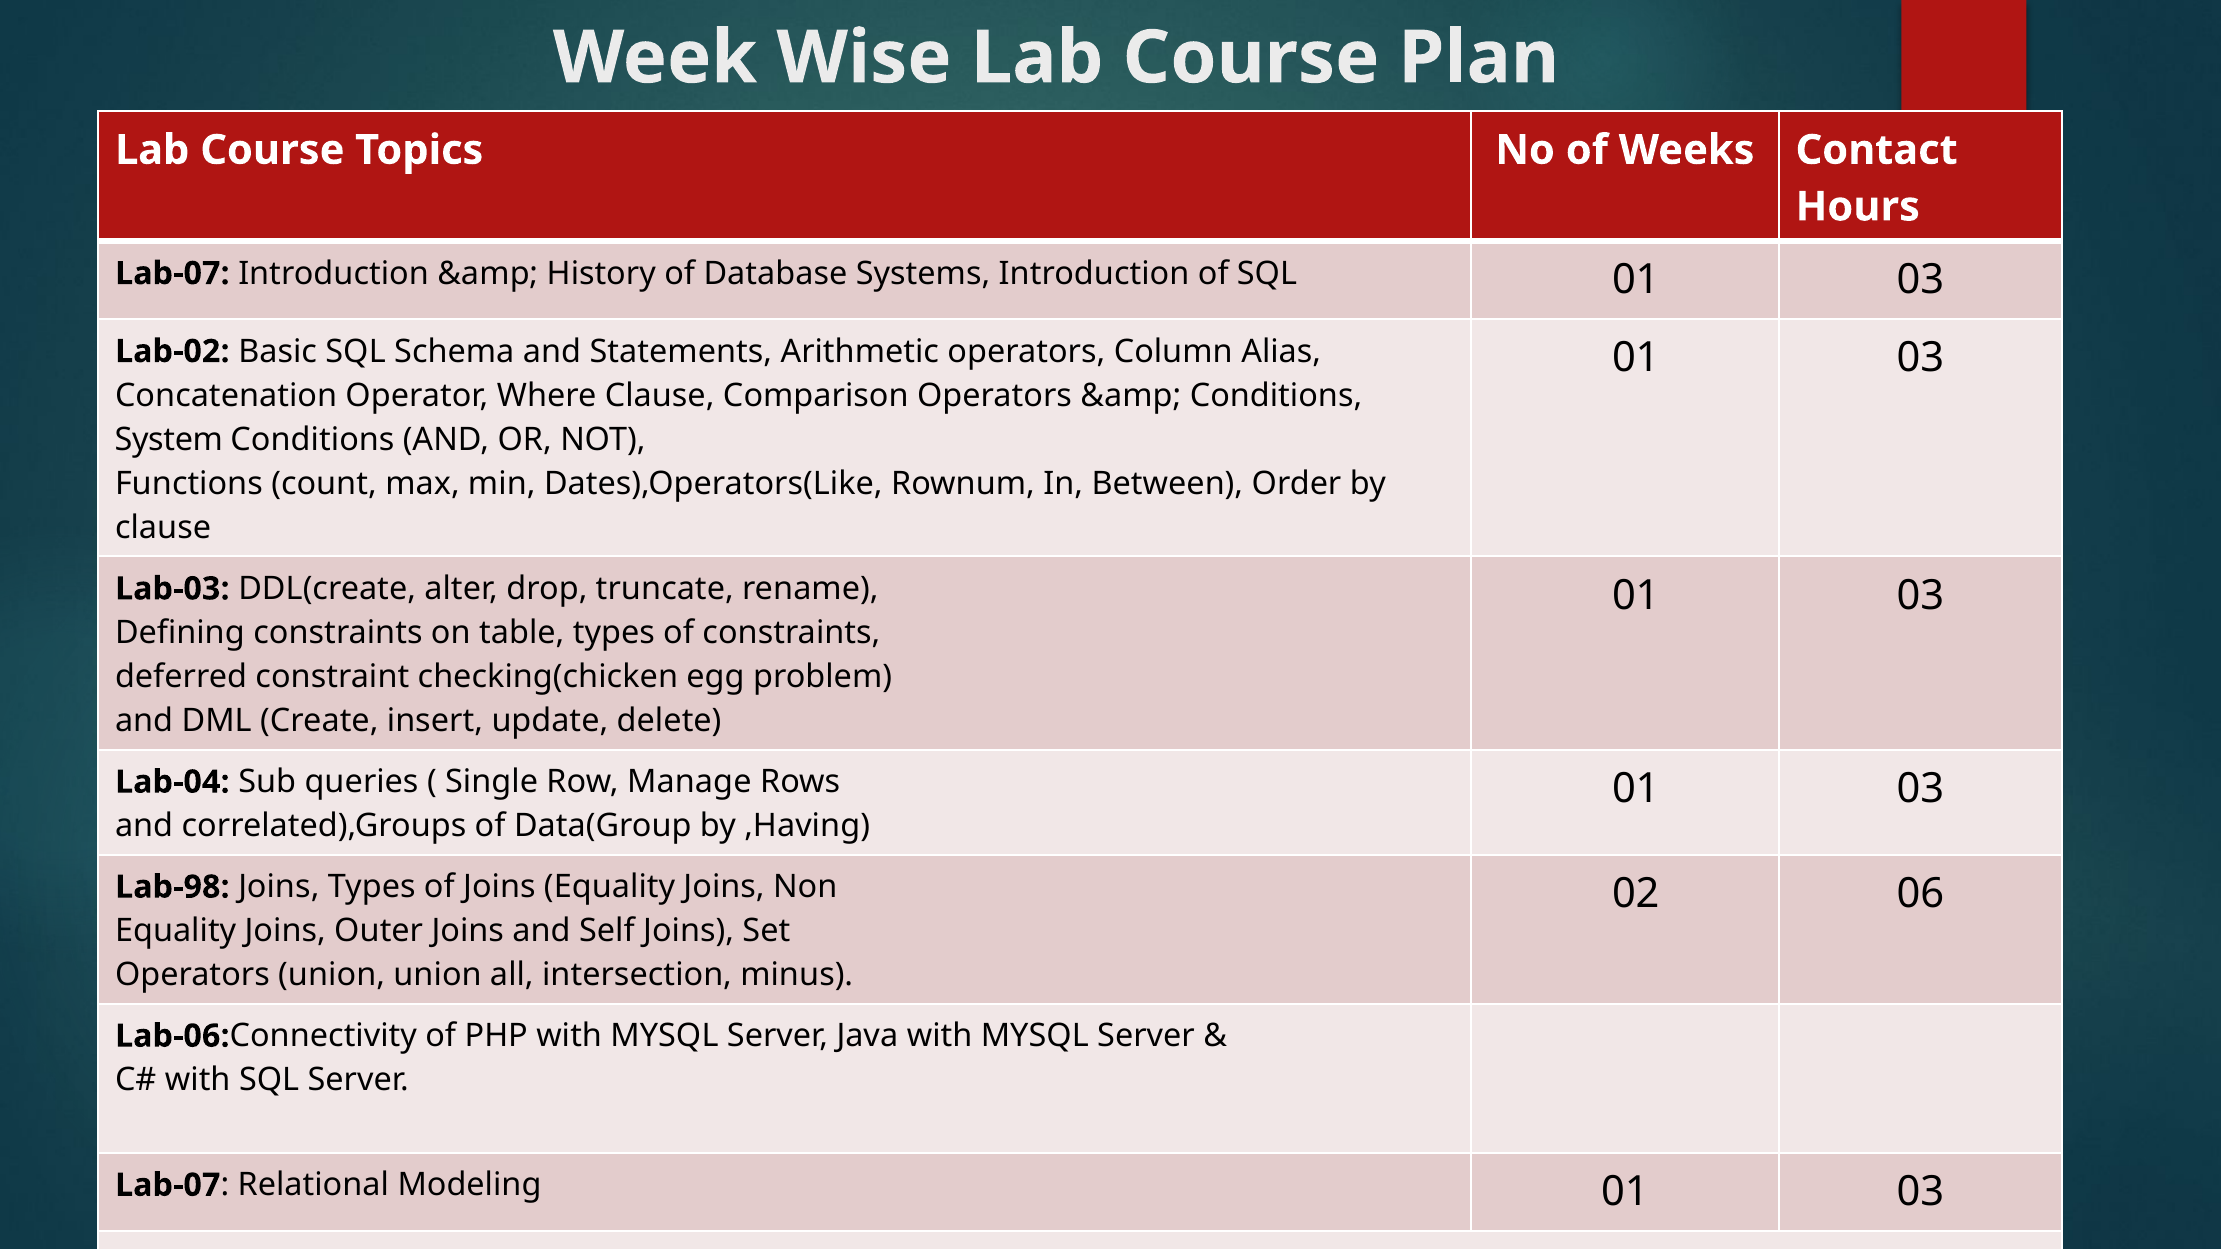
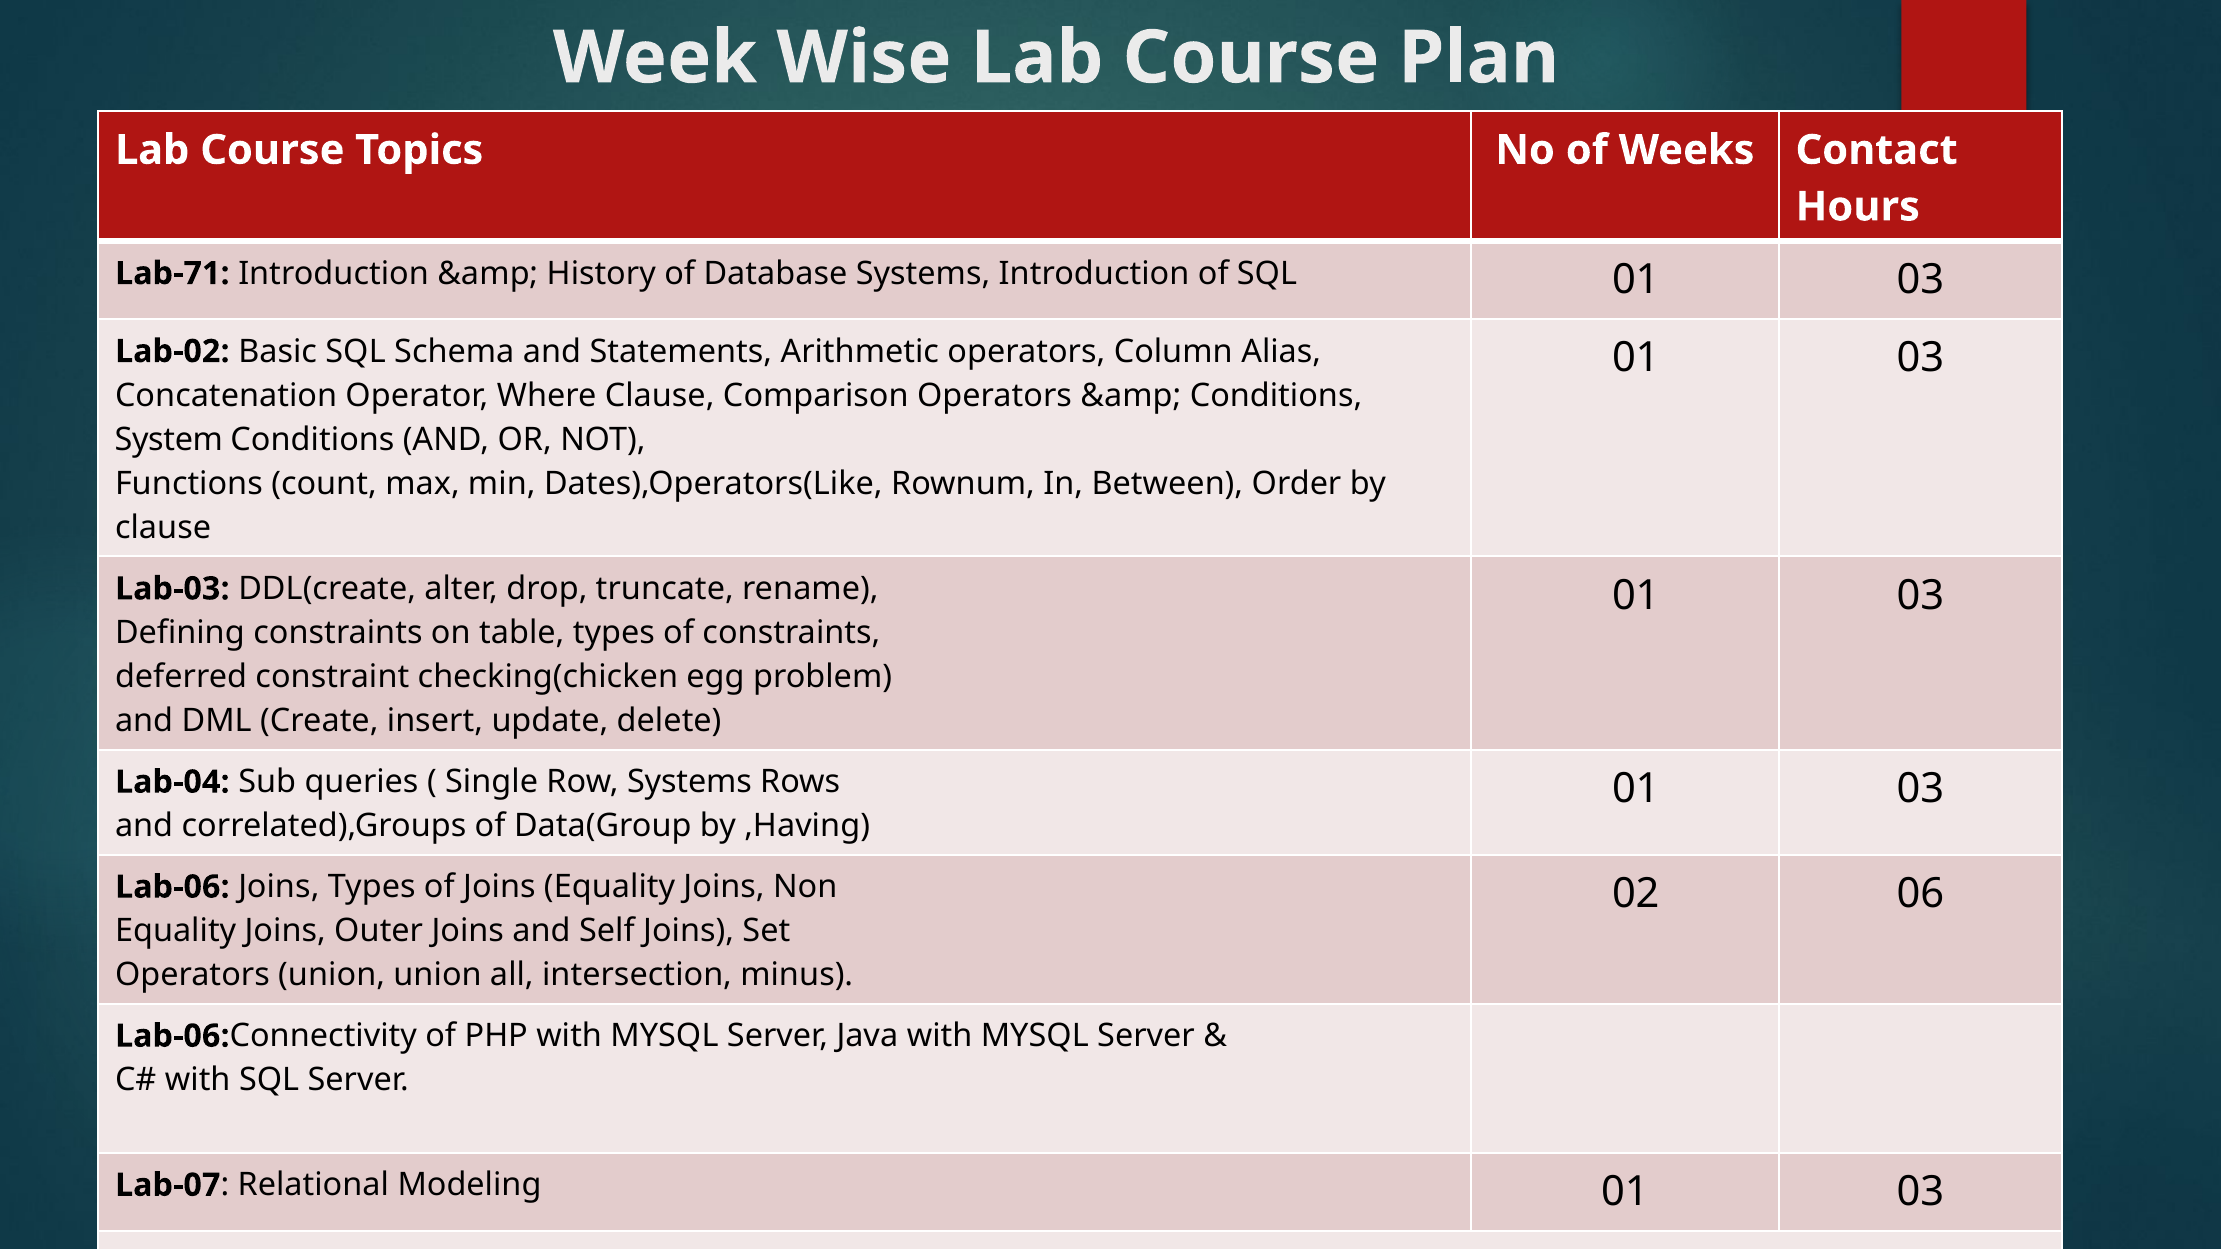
Lab-07: Lab-07 -> Lab-71 (172, 274)
Row Manage: Manage -> Systems (689, 782)
Lab-98: Lab-98 -> Lab-06 (172, 887)
